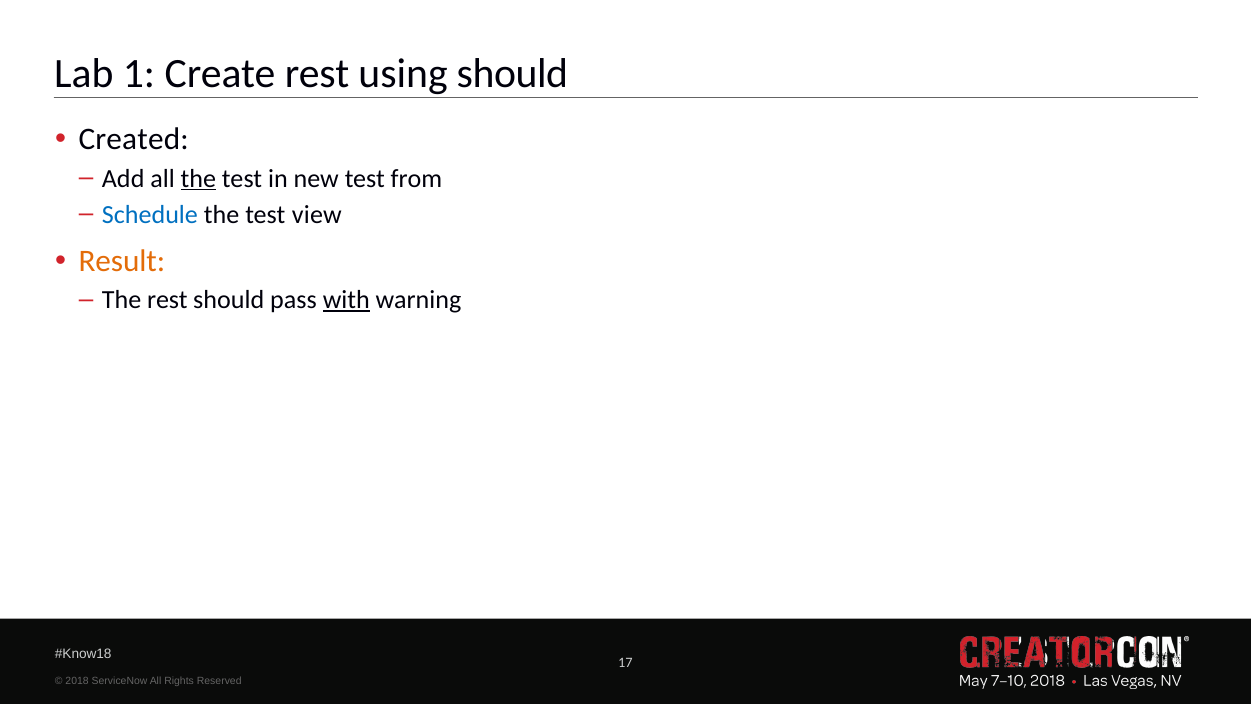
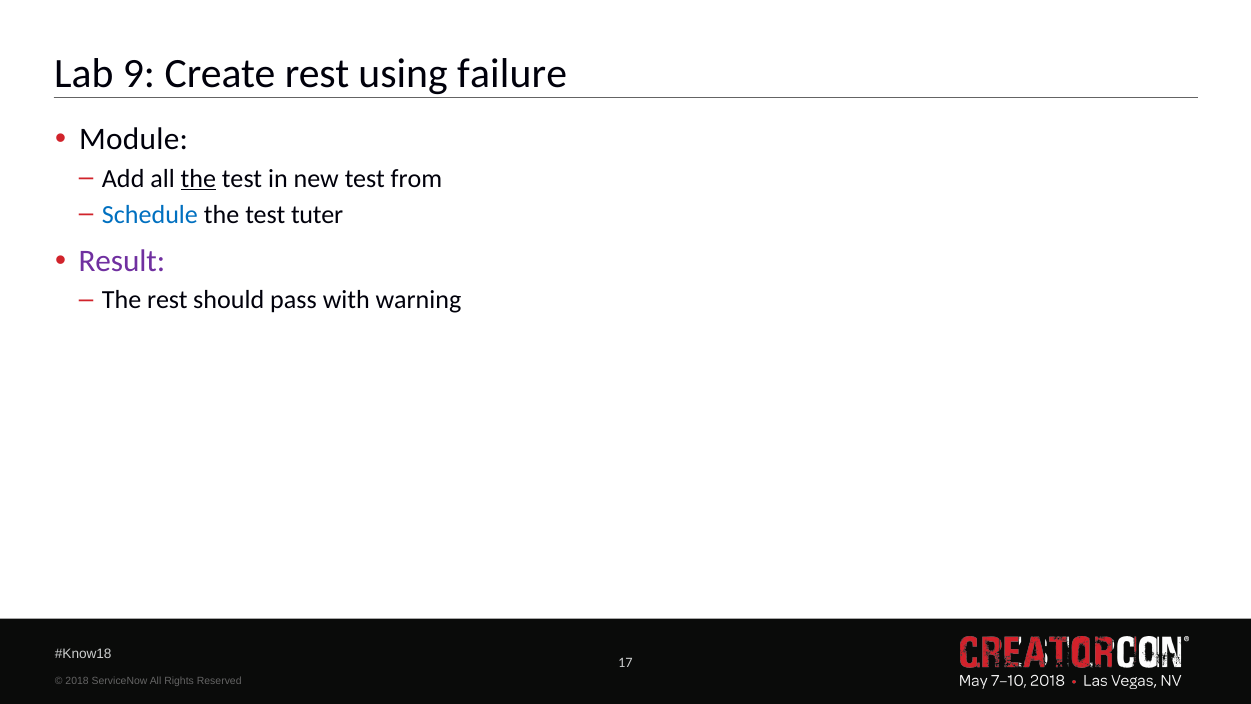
1: 1 -> 9 (139, 74)
using should: should -> failure (512, 74)
Created: Created -> Module (134, 140)
view: view -> tuter (317, 214)
Result colour: orange -> purple (122, 261)
with underline: present -> none (346, 300)
